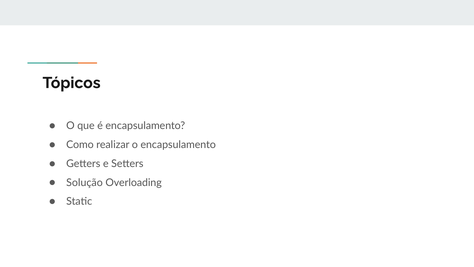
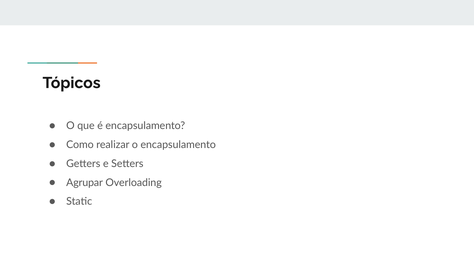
Solução: Solução -> Agrupar (85, 182)
